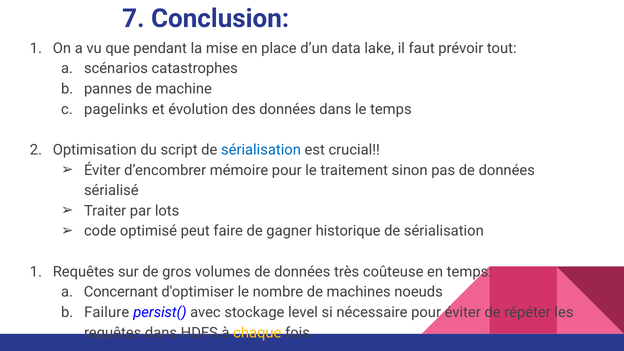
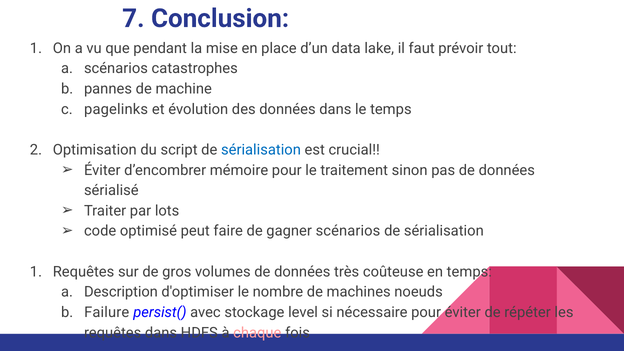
gagner historique: historique -> scénarios (348, 231)
Concernant: Concernant -> Description (121, 292)
chaque colour: yellow -> pink (257, 333)
